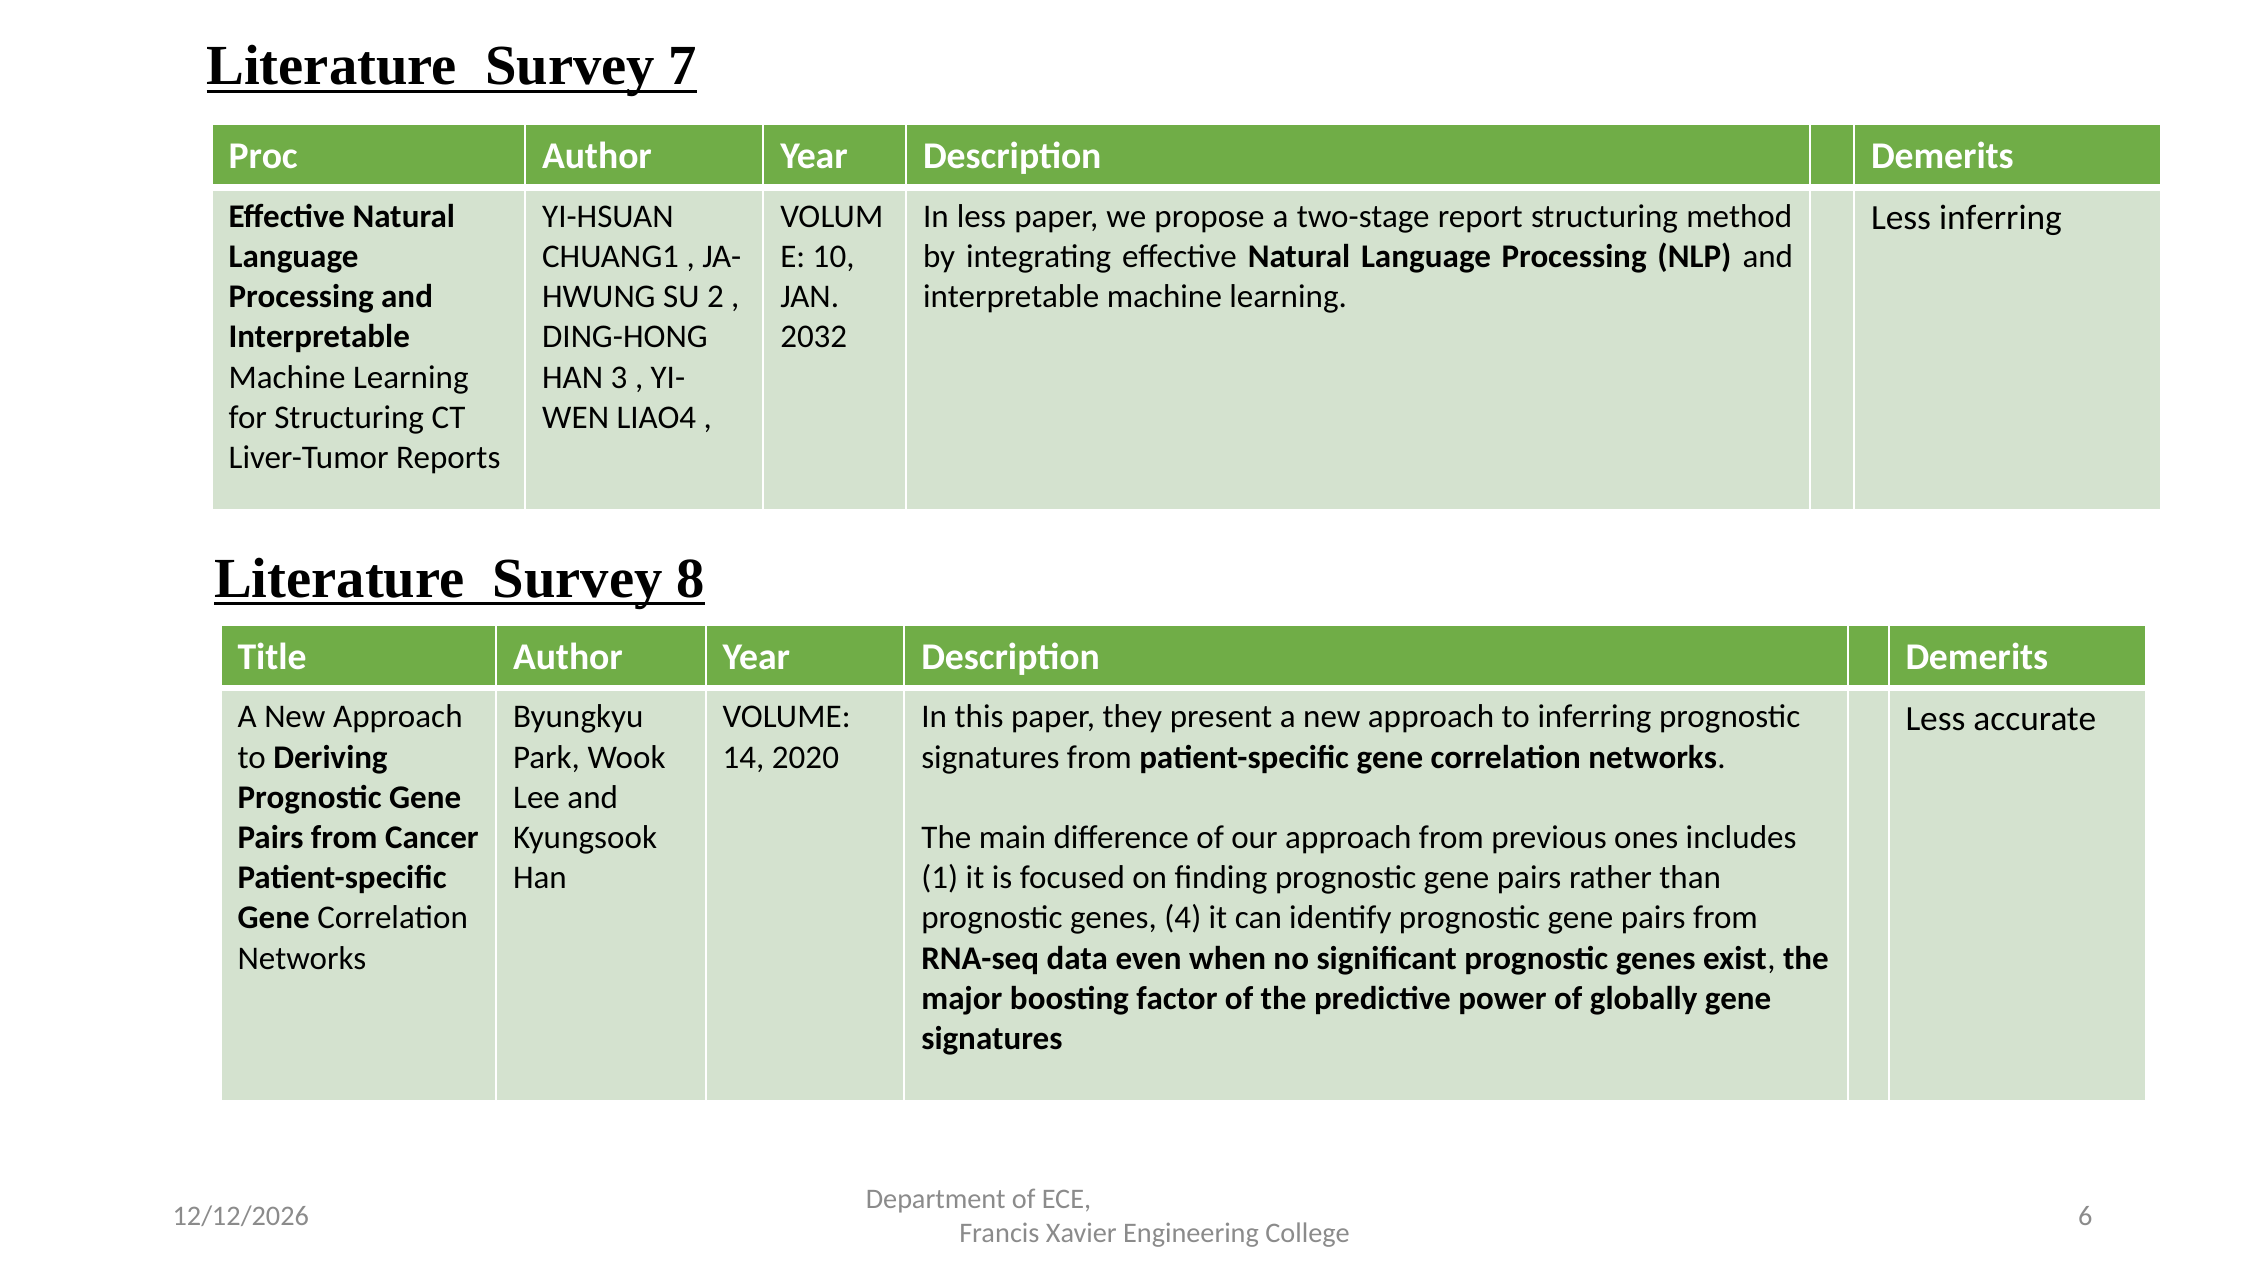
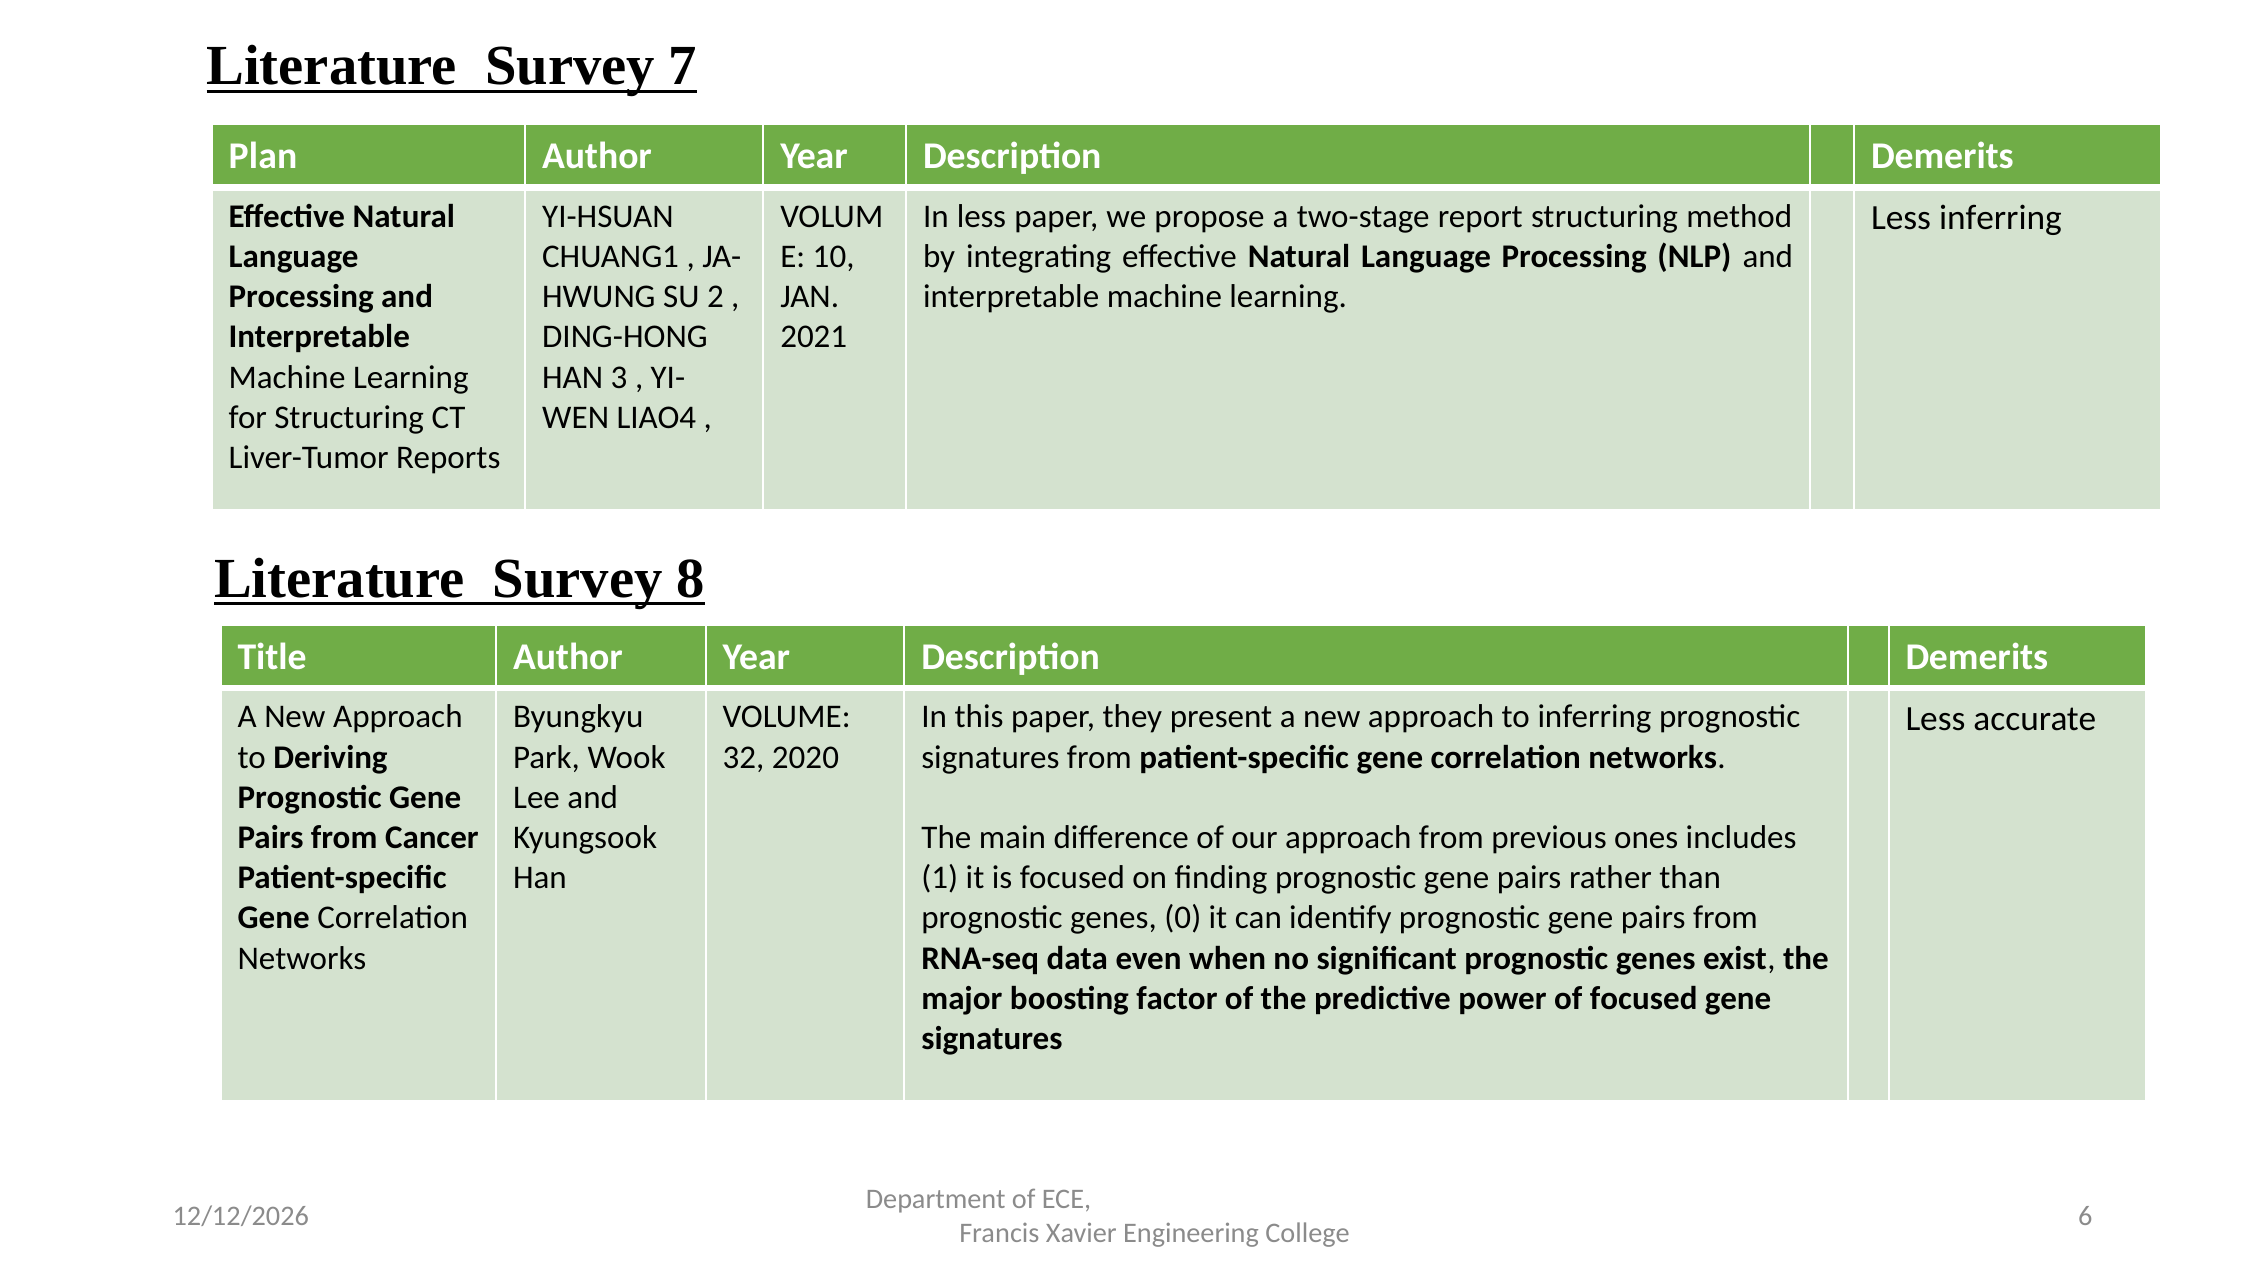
Proc: Proc -> Plan (263, 156)
2032: 2032 -> 2021 (814, 337)
14: 14 -> 32 (744, 757)
4: 4 -> 0 (1183, 918)
of globally: globally -> focused (1644, 998)
